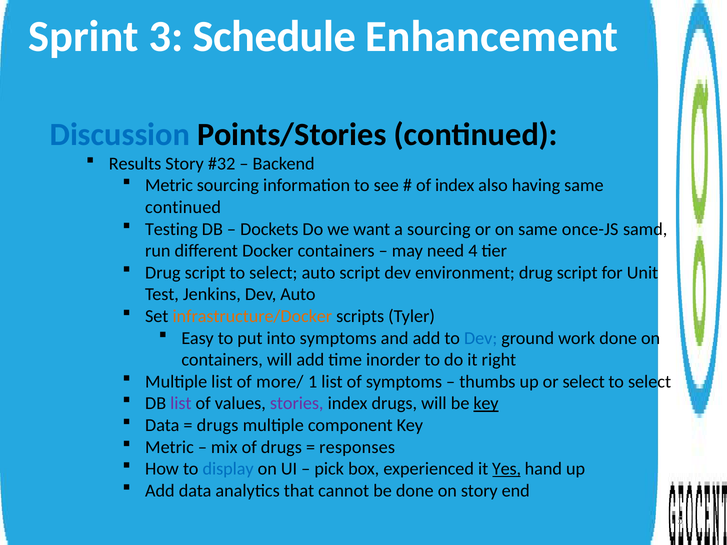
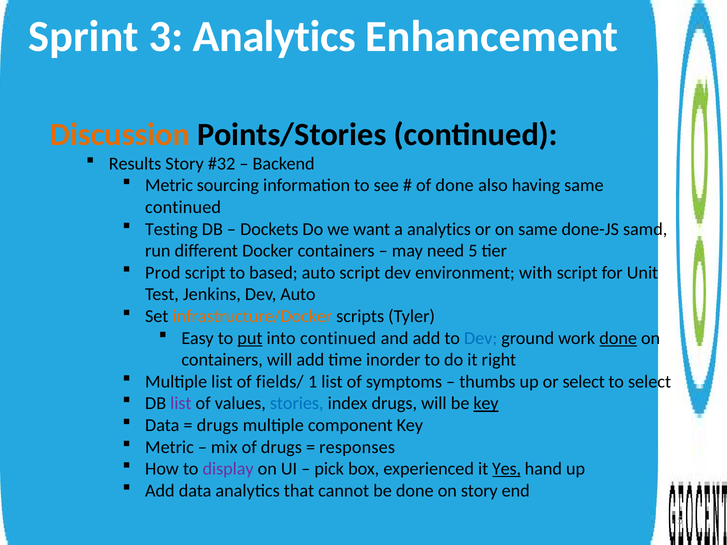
3 Schedule: Schedule -> Analytics (274, 37)
Discussion colour: blue -> orange (120, 134)
of index: index -> done (455, 186)
a sourcing: sourcing -> analytics (439, 229)
once-JS: once-JS -> done-JS (590, 229)
need 4: 4 -> 5 (473, 251)
Drug: Drug -> Prod (163, 273)
script to select: select -> based (273, 273)
environment drug: drug -> with (536, 273)
put underline: none -> present (250, 338)
into symptoms: symptoms -> continued (338, 338)
done underline: none -> present (618, 338)
more/: more/ -> fields/ (280, 382)
stories colour: purple -> blue (297, 404)
display colour: blue -> purple (228, 469)
